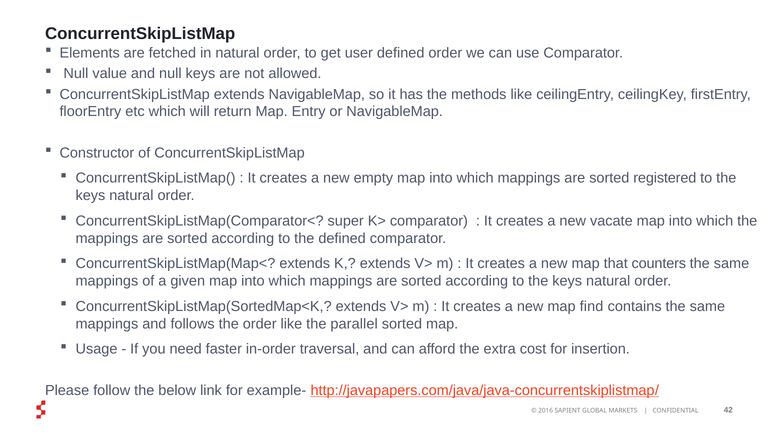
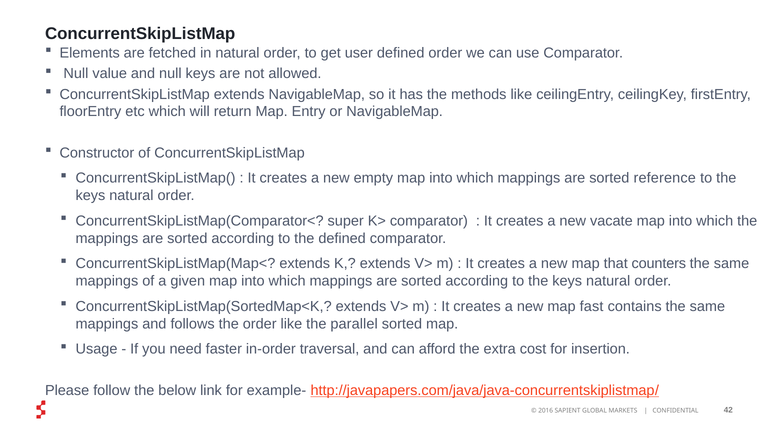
registered: registered -> reference (665, 178)
find: find -> fast (592, 307)
